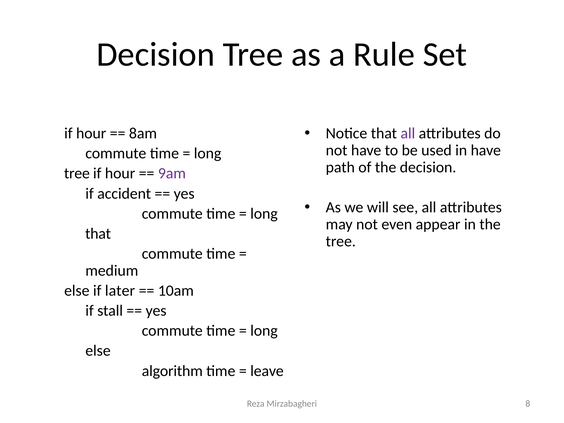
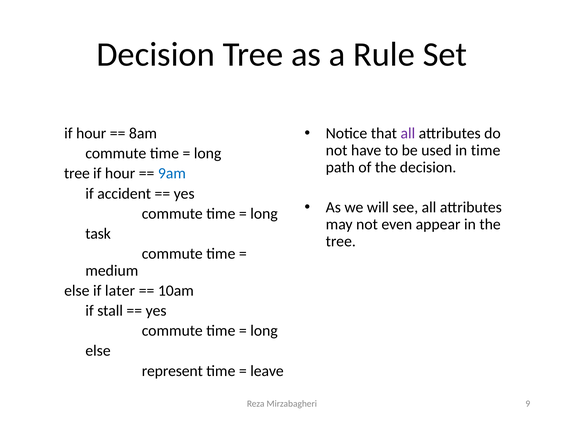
in have: have -> time (486, 150)
9am colour: purple -> blue (172, 173)
that: that -> task (98, 234)
algorithm: algorithm -> represent (172, 371)
8: 8 -> 9 (528, 404)
